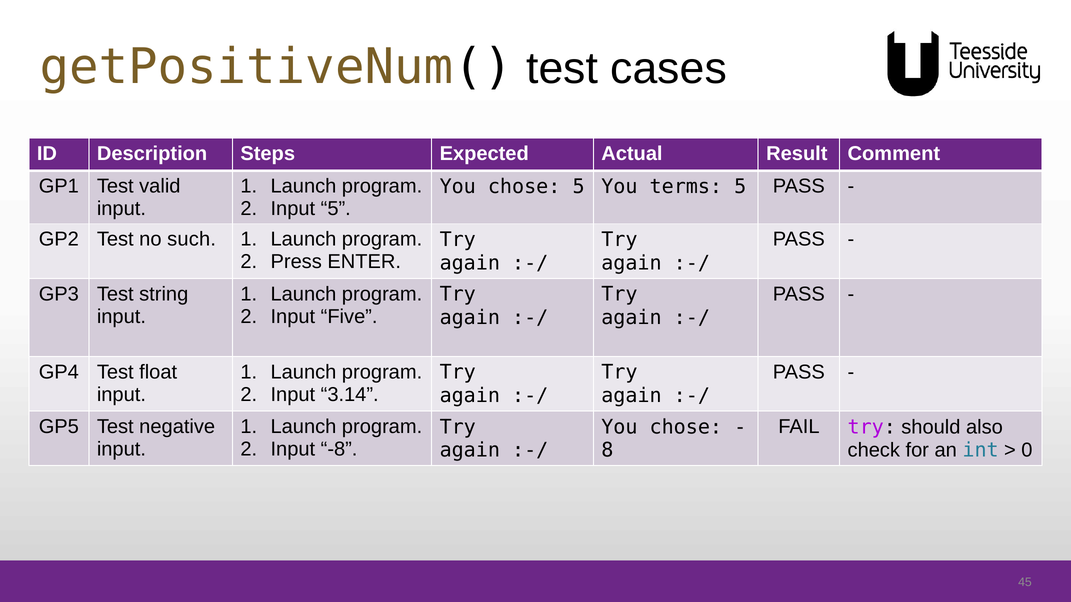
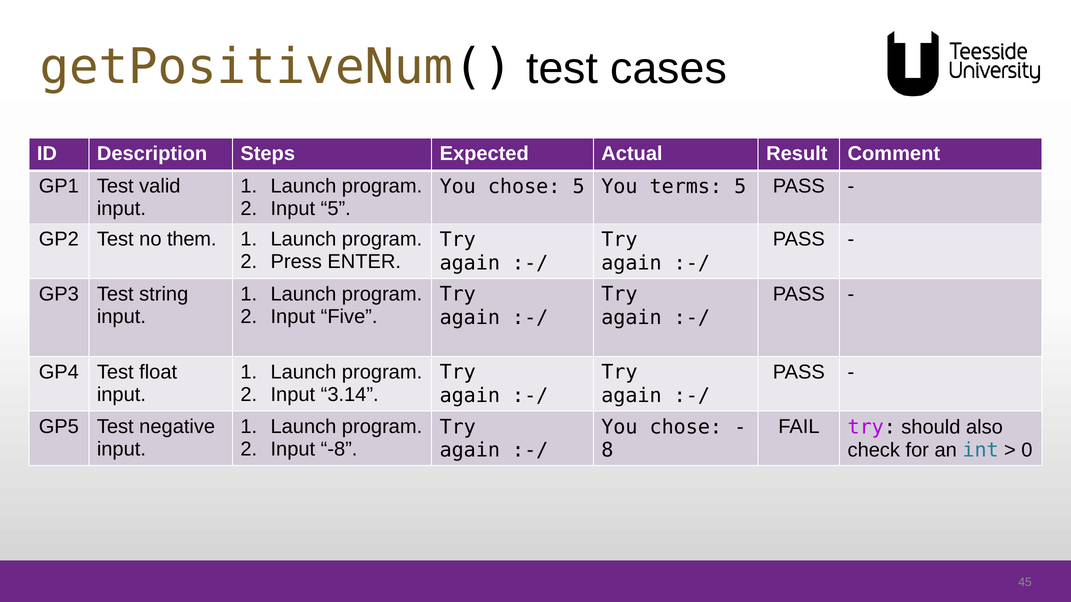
such: such -> them (192, 240)
